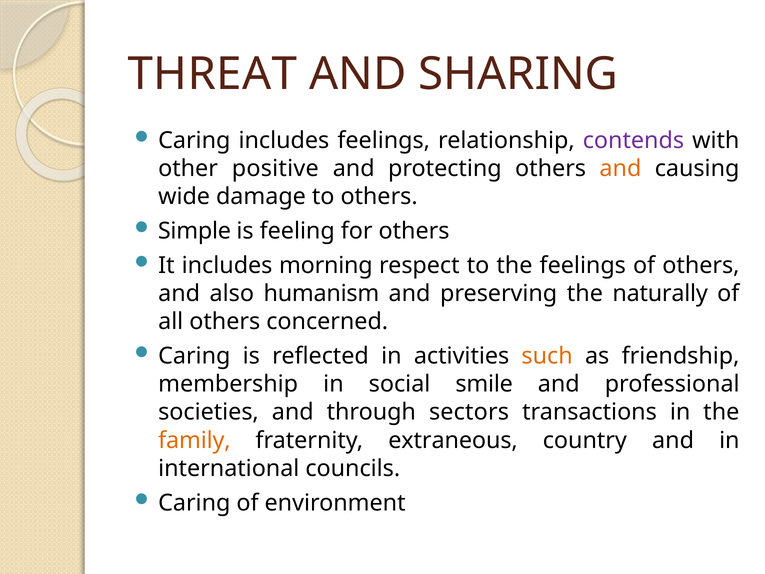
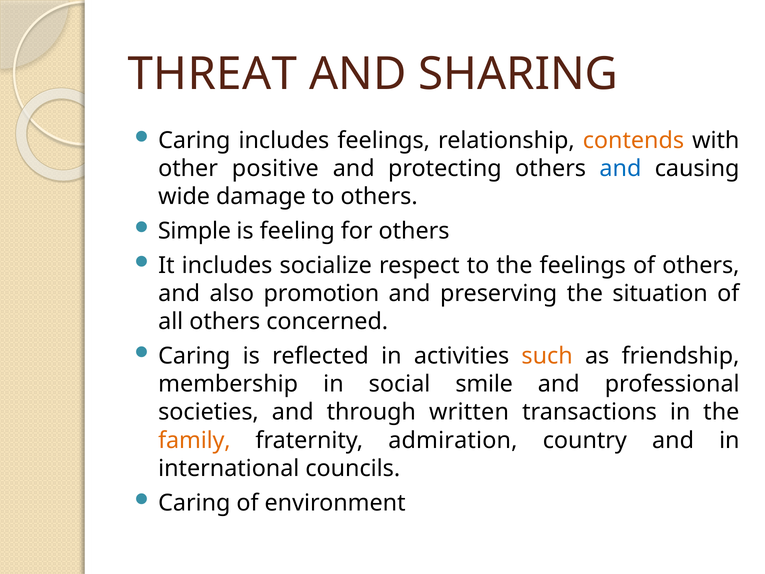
contends colour: purple -> orange (633, 141)
and colour: orange -> blue (620, 169)
morning: morning -> socialize (326, 265)
humanism: humanism -> promotion (321, 294)
naturally: naturally -> situation (660, 294)
sectors: sectors -> written (469, 412)
extraneous: extraneous -> admiration (453, 440)
